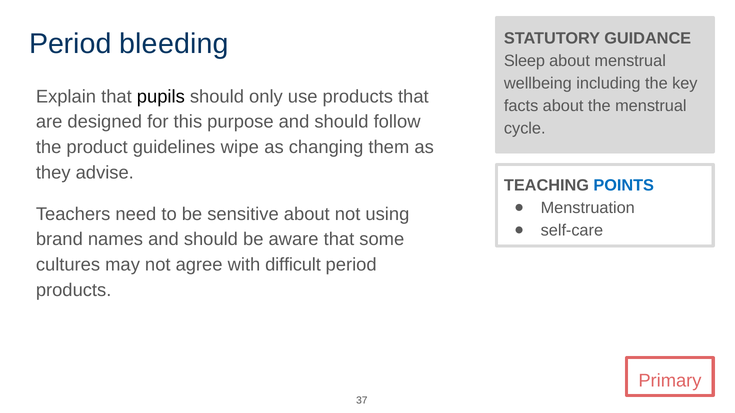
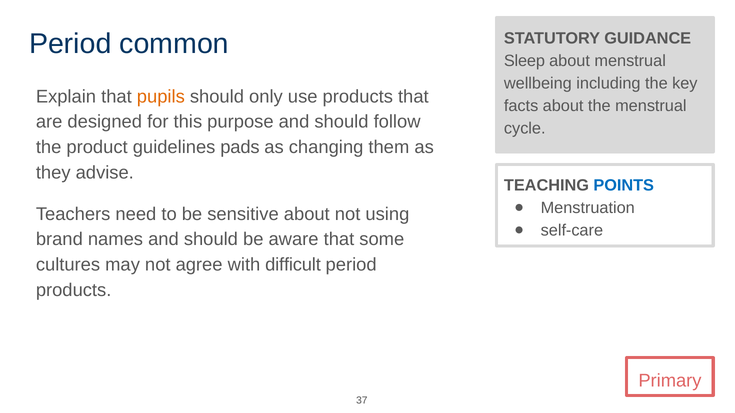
bleeding: bleeding -> common (174, 44)
pupils colour: black -> orange (161, 97)
wipe: wipe -> pads (240, 147)
